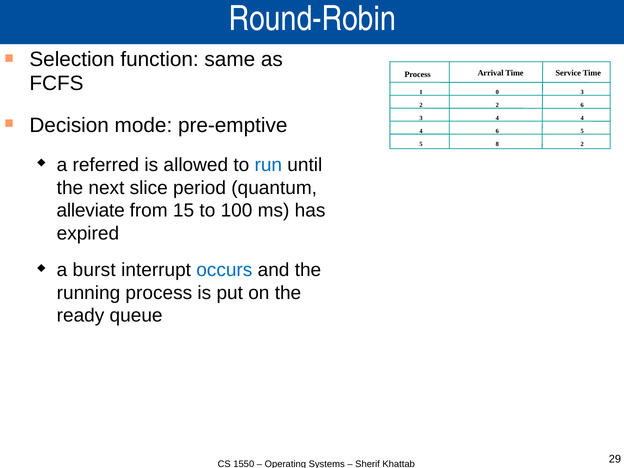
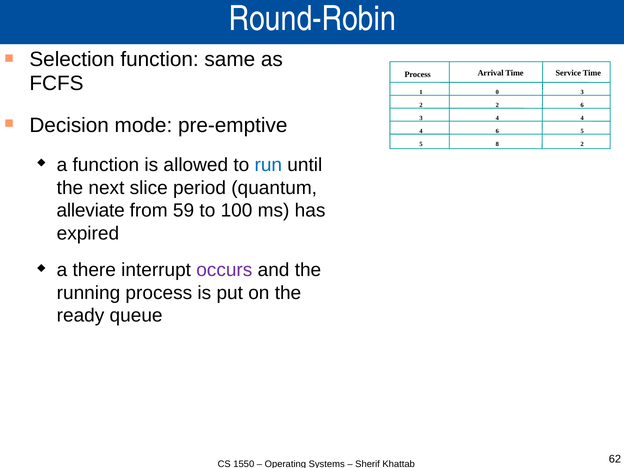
a referred: referred -> function (106, 165)
15: 15 -> 59 (184, 211)
burst: burst -> there (94, 270)
occurs colour: blue -> purple (224, 270)
29: 29 -> 62 (615, 459)
